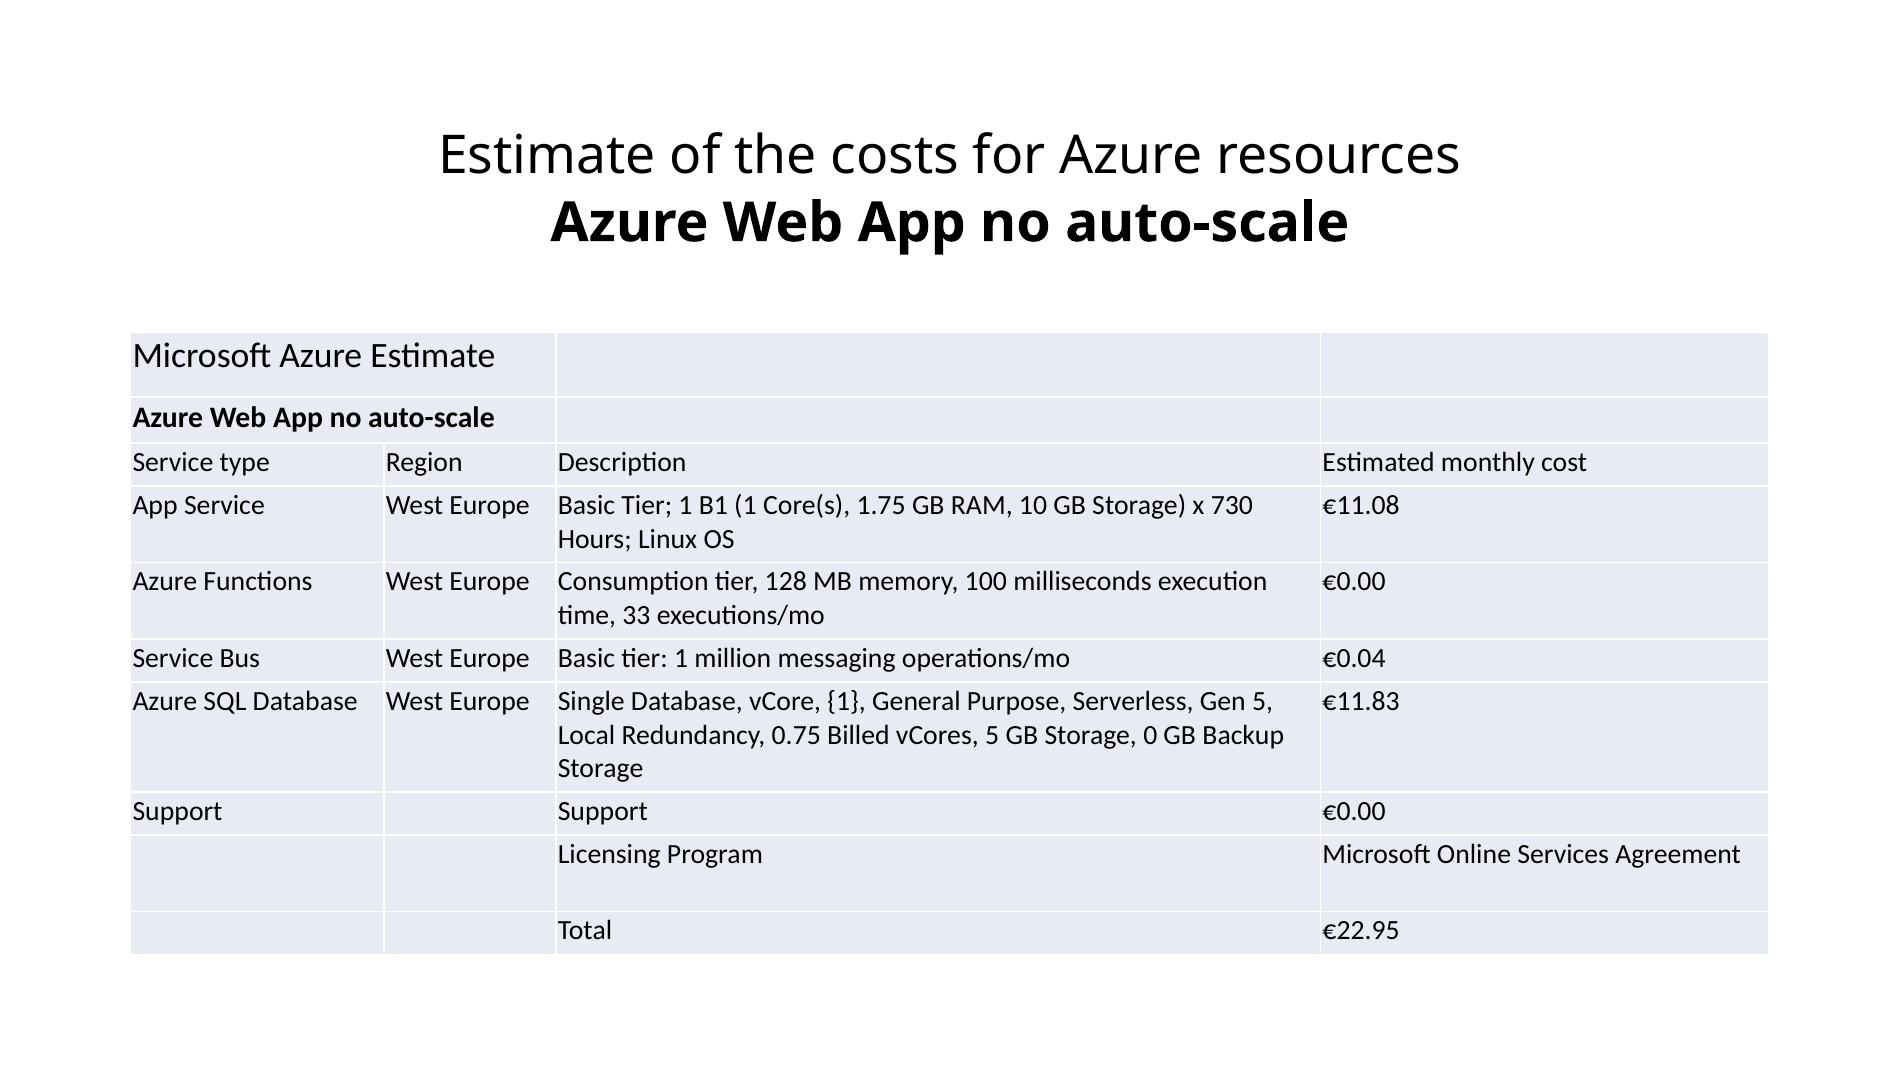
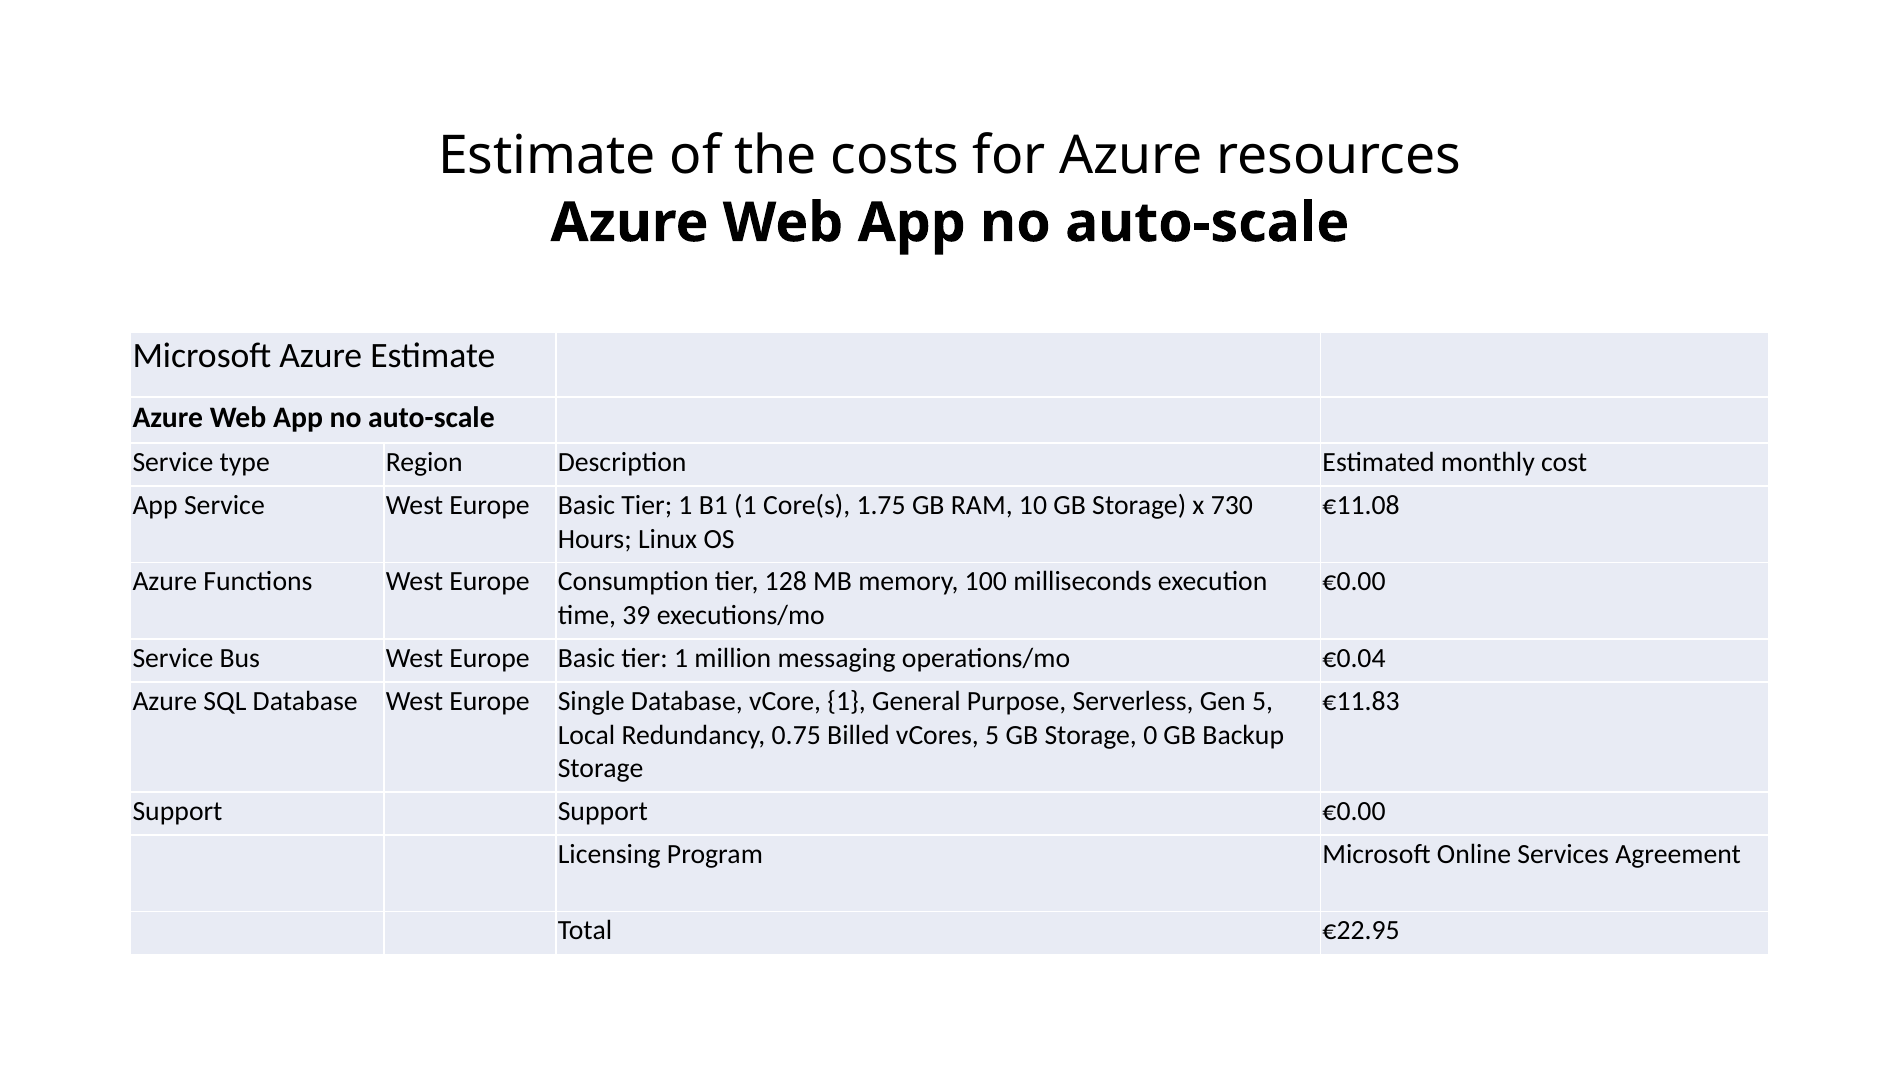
33: 33 -> 39 (636, 615)
